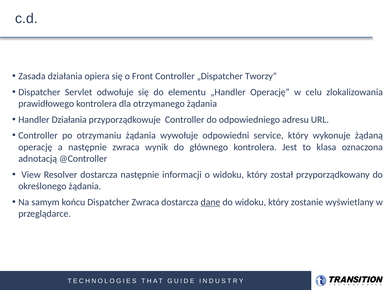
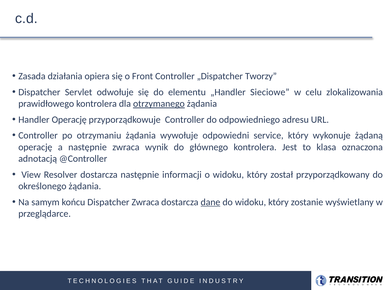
„Handler Operację: Operację -> Sieciowe (270, 92)
otrzymanego underline: none -> present (159, 104)
Handler Działania: Działania -> Operację (69, 120)
